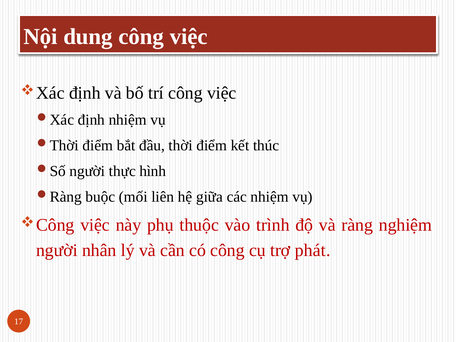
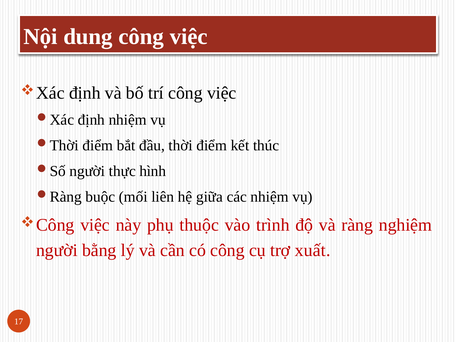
nhân: nhân -> bằng (99, 250)
phát: phát -> xuất (313, 250)
